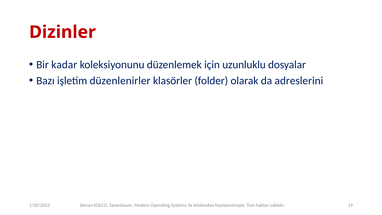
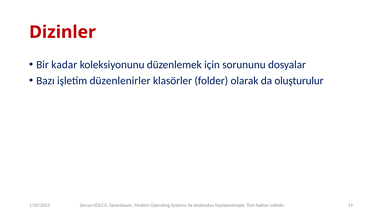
uzunluklu: uzunluklu -> sorununu (244, 65)
adreslerini: adreslerini -> oluşturulur (299, 81)
